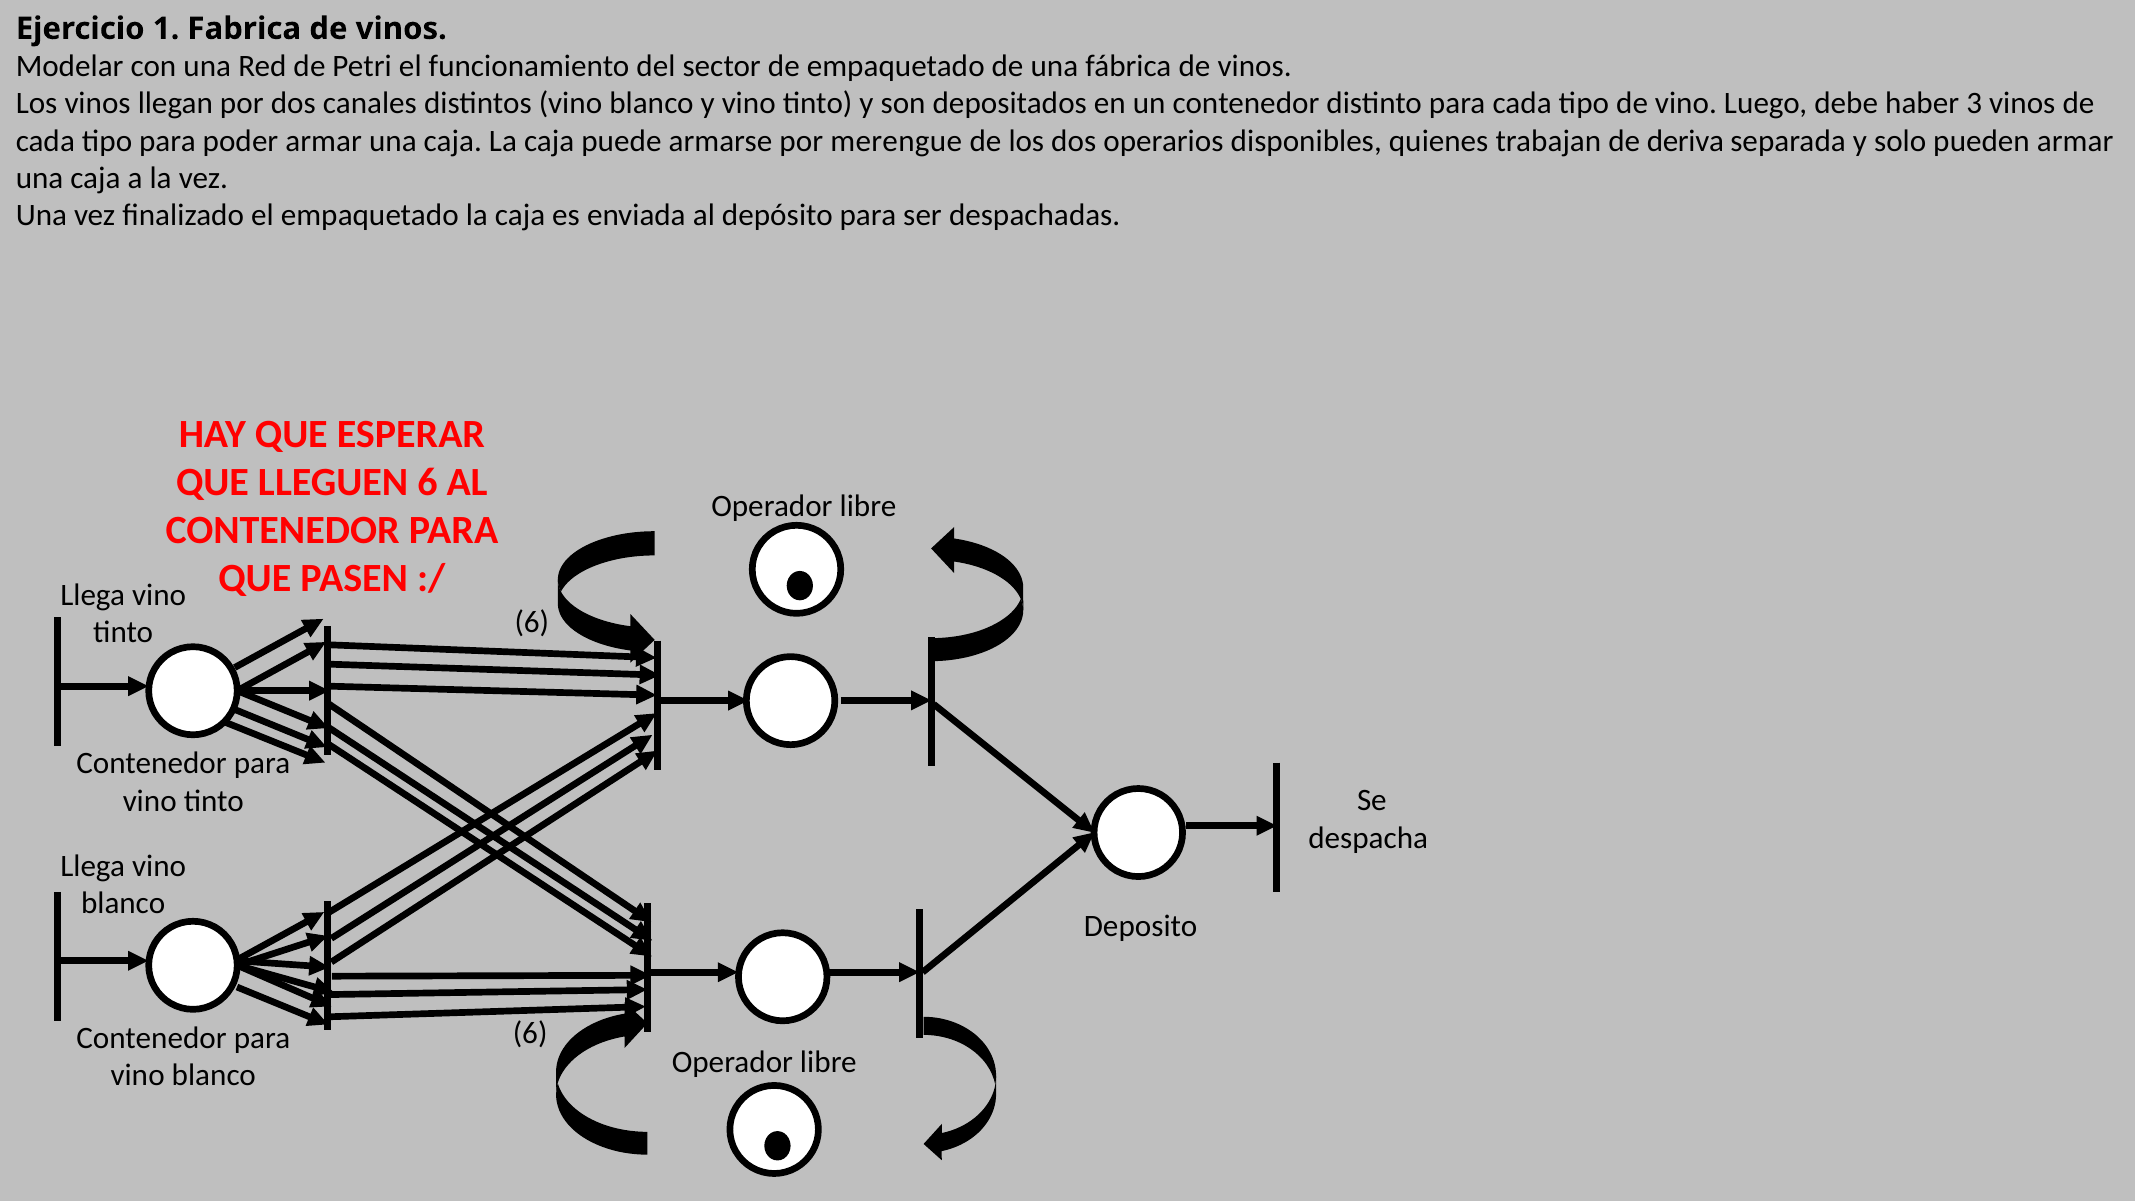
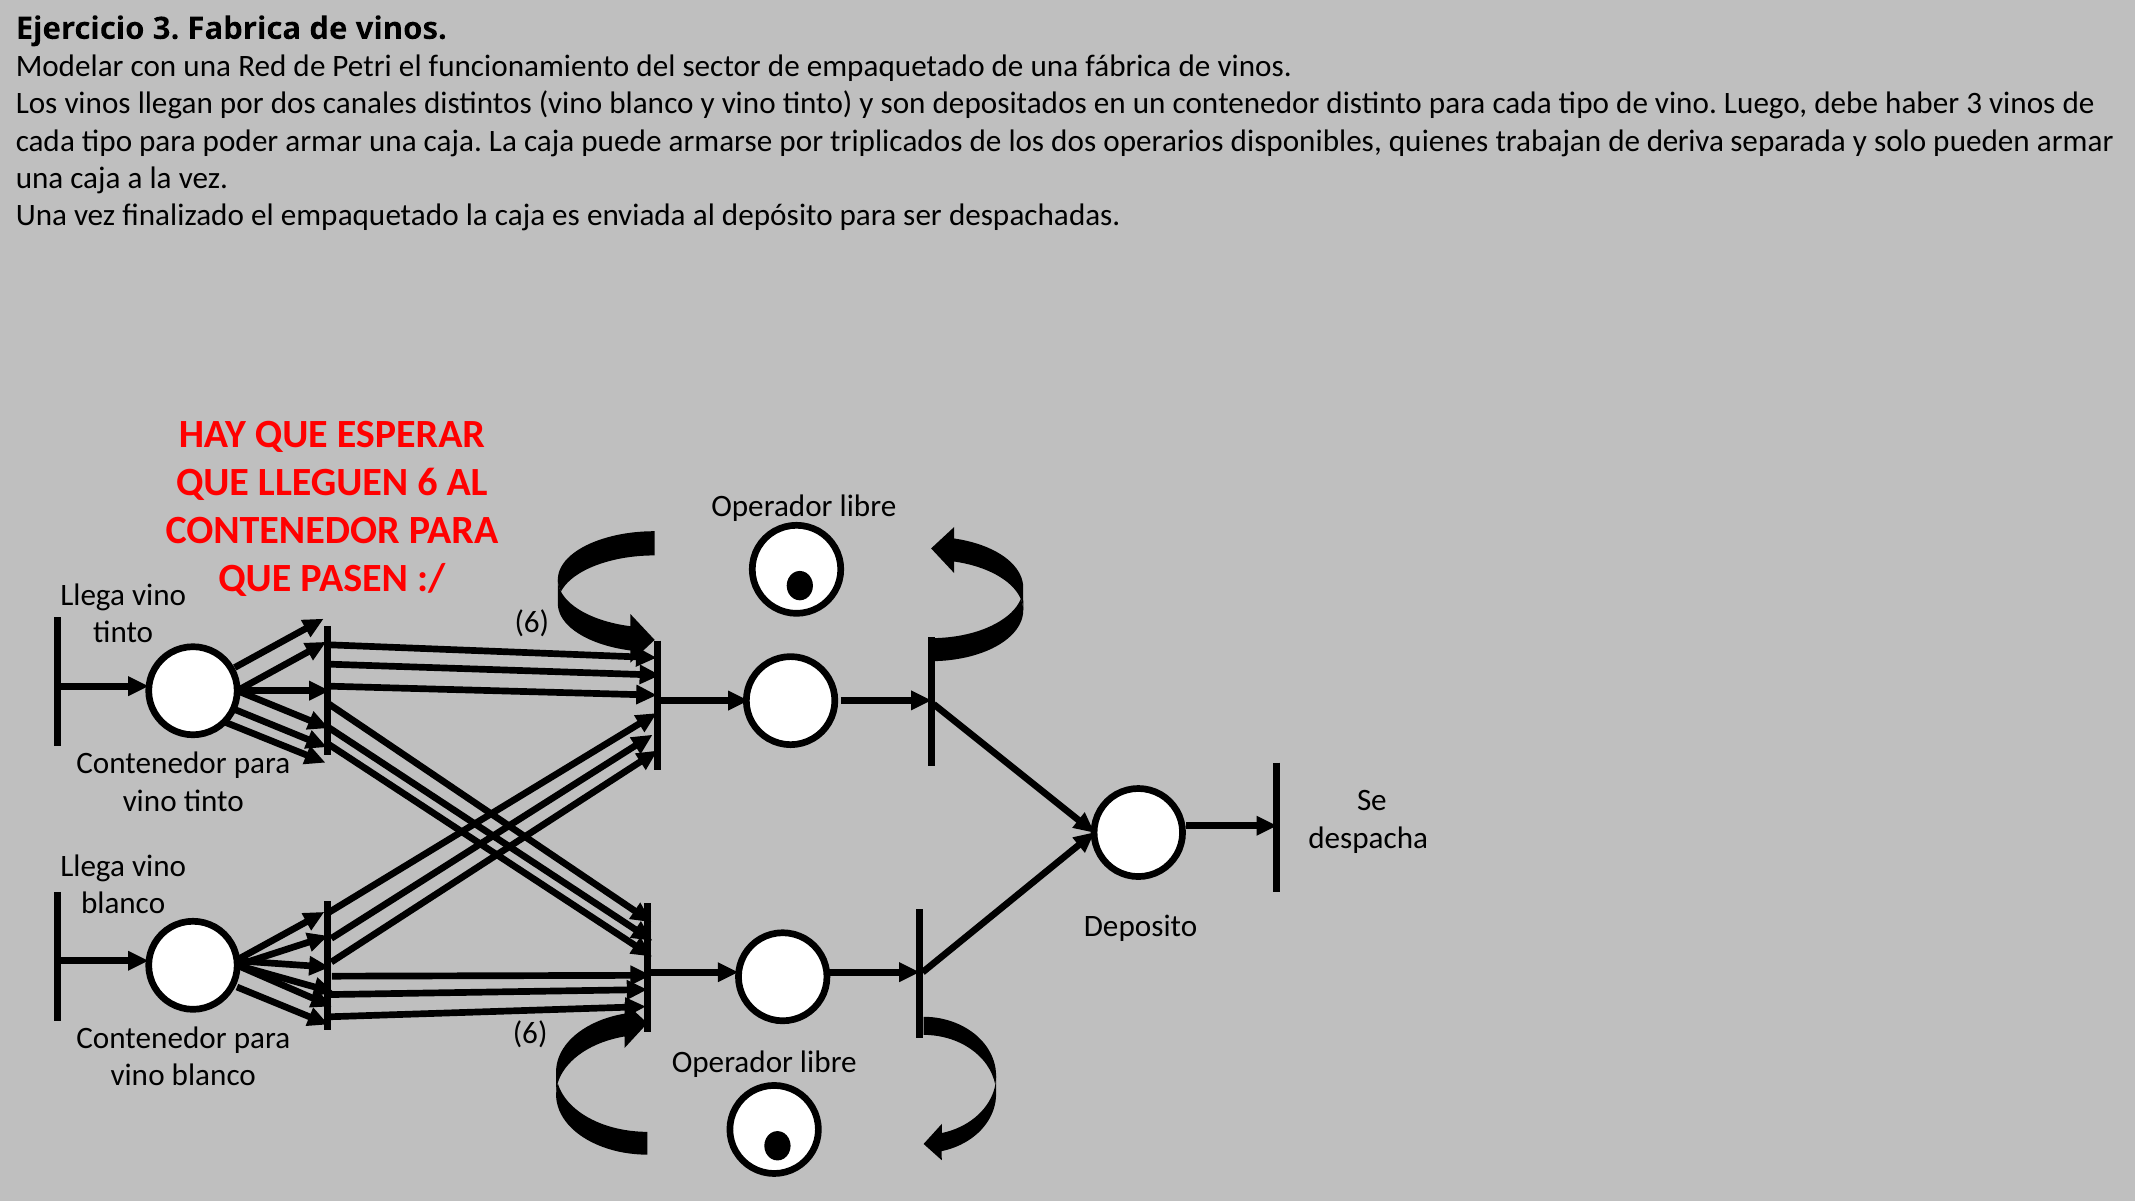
Ejercicio 1: 1 -> 3 (166, 29)
merengue: merengue -> triplicados (896, 141)
